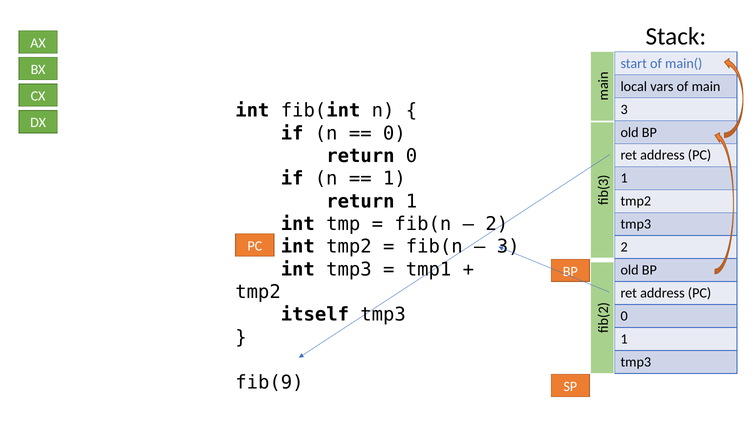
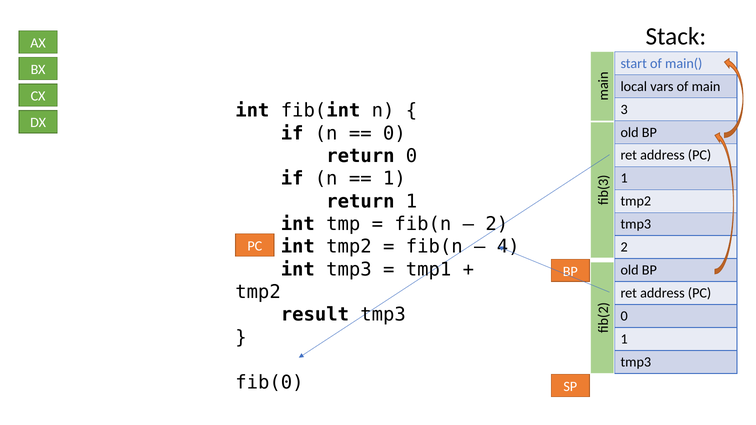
3: 3 -> 4 (508, 247)
itself: itself -> result (315, 315)
fib(9: fib(9 -> fib(0 (269, 383)
